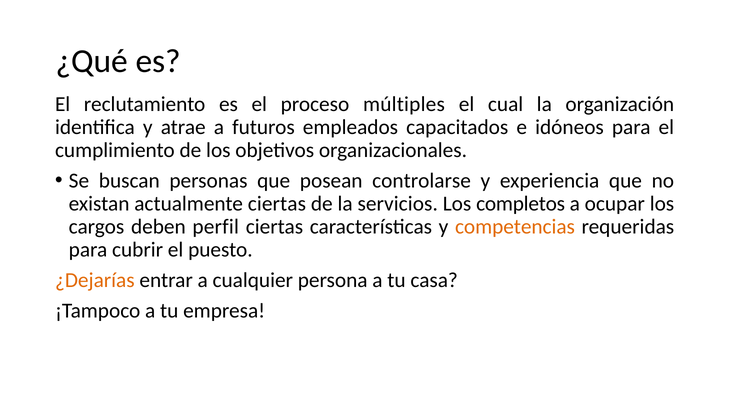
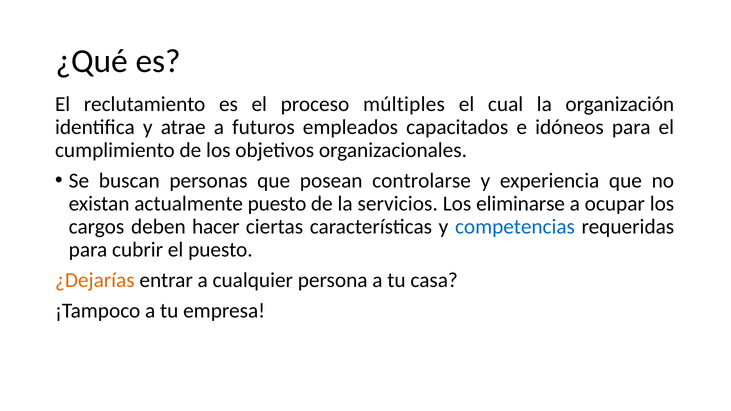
actualmente ciertas: ciertas -> puesto (277, 204)
completos: completos -> eliminarse (521, 204)
perfil: perfil -> hacer (216, 227)
competencias colour: orange -> blue (515, 227)
